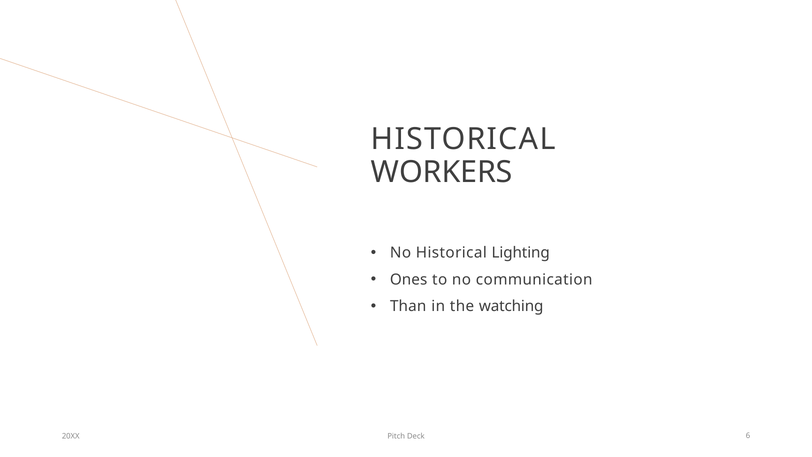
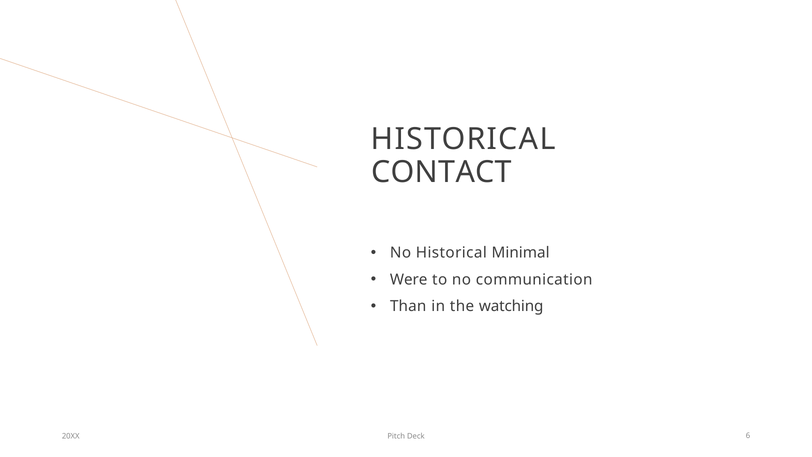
WORKERS: WORKERS -> CONTACT (442, 172)
Lighting: Lighting -> Minimal (521, 253)
Ones: Ones -> Were (409, 280)
